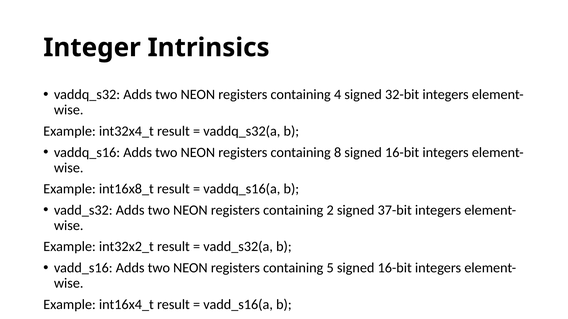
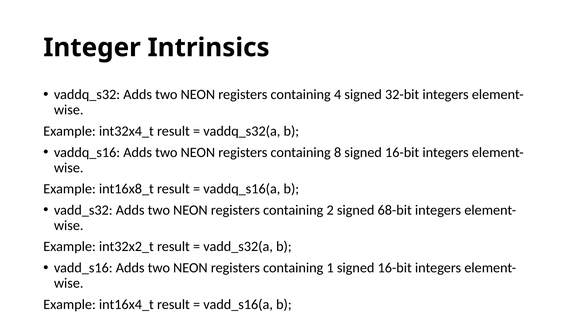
37-bit: 37-bit -> 68-bit (395, 210)
5: 5 -> 1 (330, 268)
